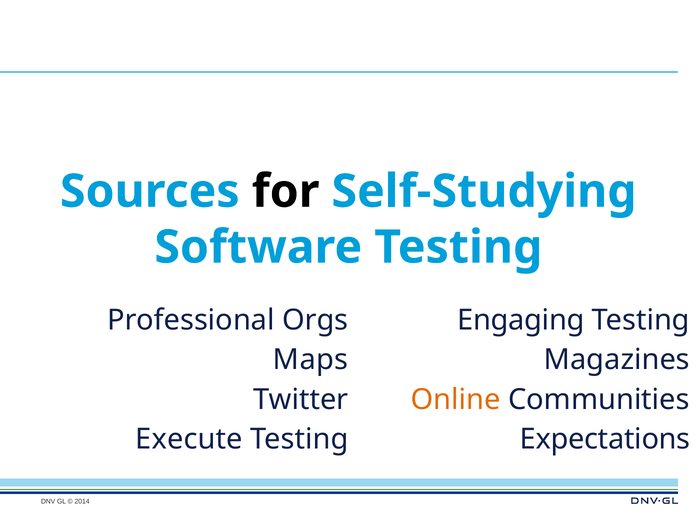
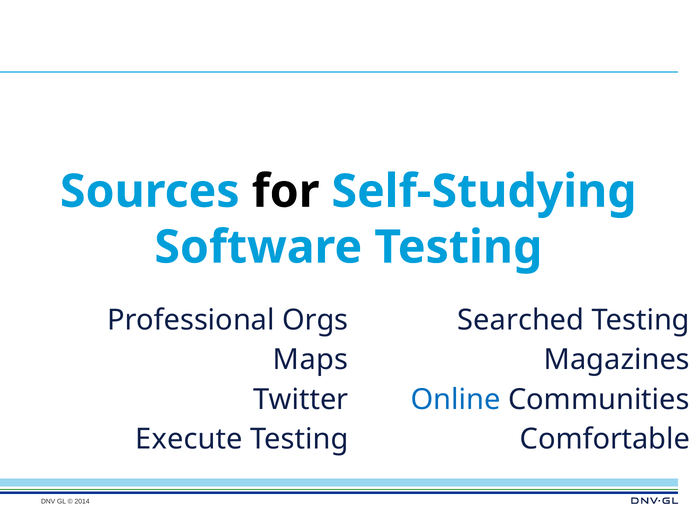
Engaging: Engaging -> Searched (521, 320)
Online colour: orange -> blue (456, 399)
Expectations: Expectations -> Comfortable (605, 439)
